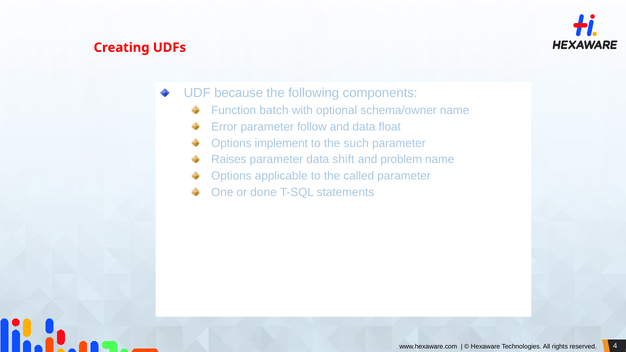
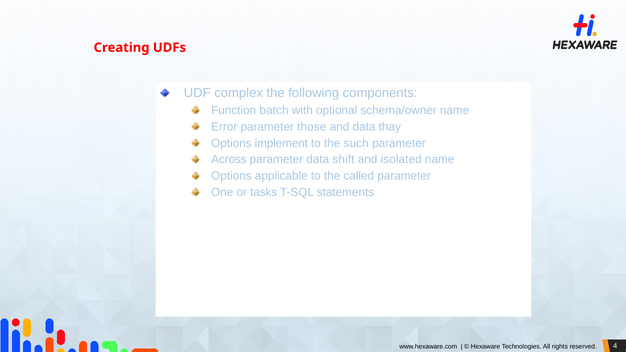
because: because -> complex (239, 93)
follow: follow -> those (312, 127)
float: float -> thay (390, 127)
Raises: Raises -> Across (229, 160)
problem: problem -> isolated (401, 160)
done: done -> tasks (264, 192)
